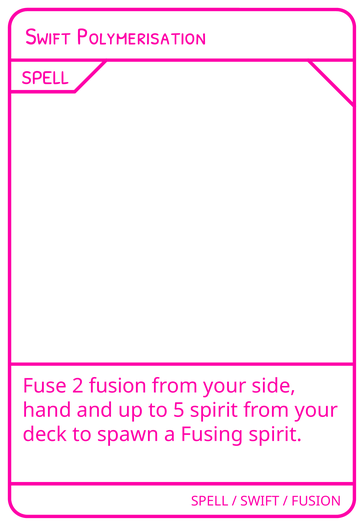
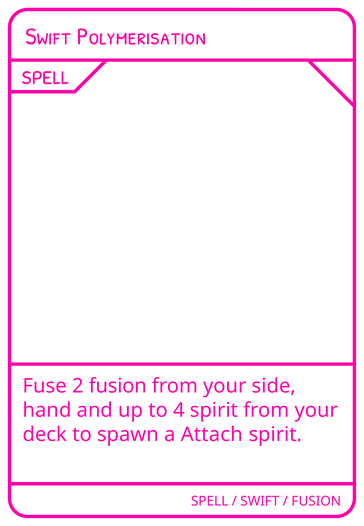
5: 5 -> 4 (179, 410)
Fusing: Fusing -> Attach (212, 434)
